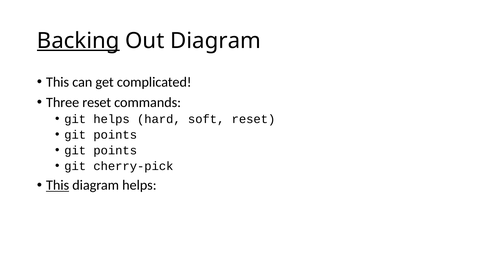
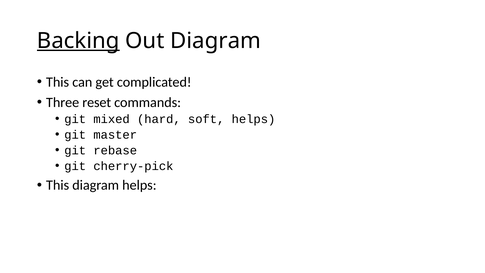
git helps: helps -> mixed (112, 119)
soft reset: reset -> helps (253, 119)
points: points -> master (115, 135)
points: points -> rebase (115, 150)
This underline: present -> none (58, 185)
